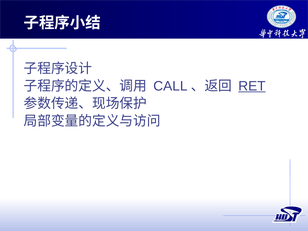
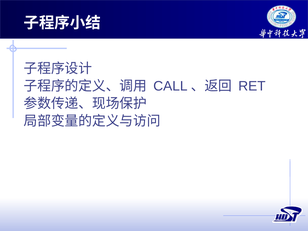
RET underline: present -> none (252, 86)
